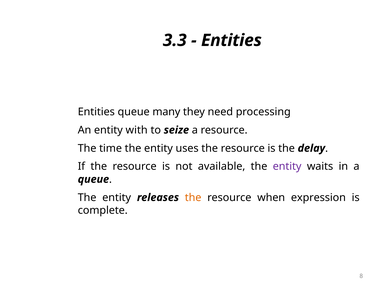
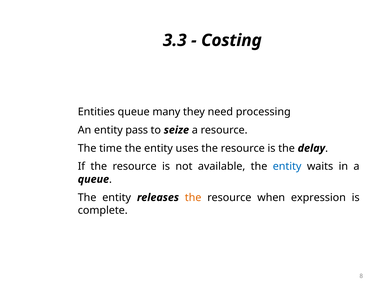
Entities: Entities -> Costing (231, 40)
with: with -> pass (137, 130)
entity colour: purple -> blue (287, 167)
